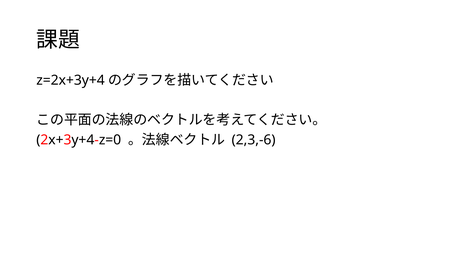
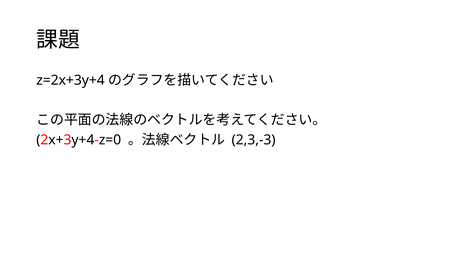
2,3,-6: 2,3,-6 -> 2,3,-3 (254, 140)
